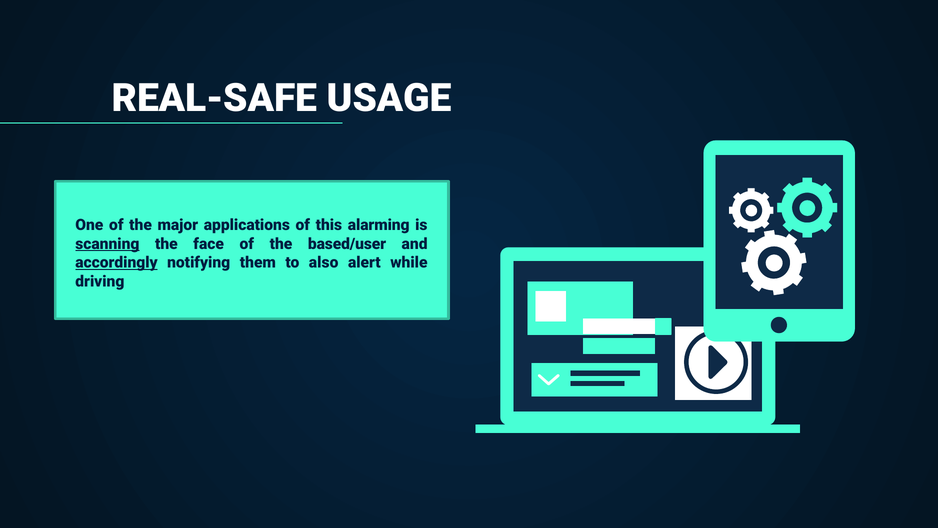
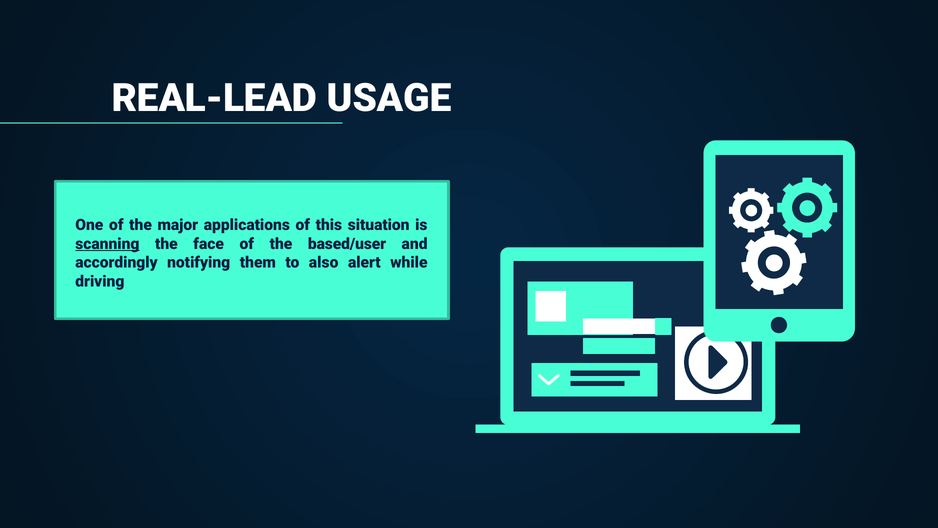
REAL-SAFE: REAL-SAFE -> REAL-LEAD (214, 98)
alarming: alarming -> situation (379, 225)
accordingly underline: present -> none (116, 262)
